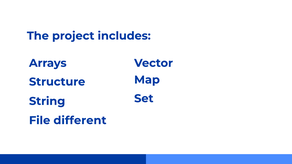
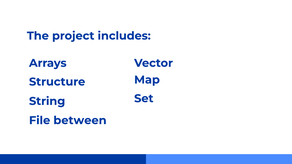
different: different -> between (80, 121)
